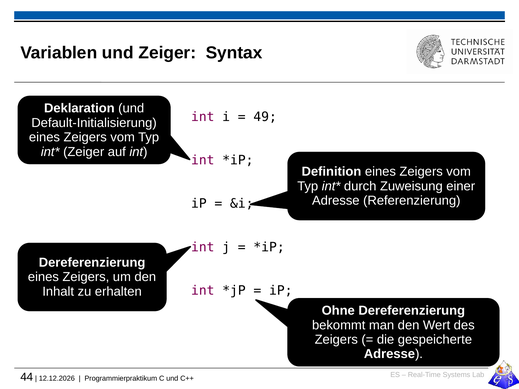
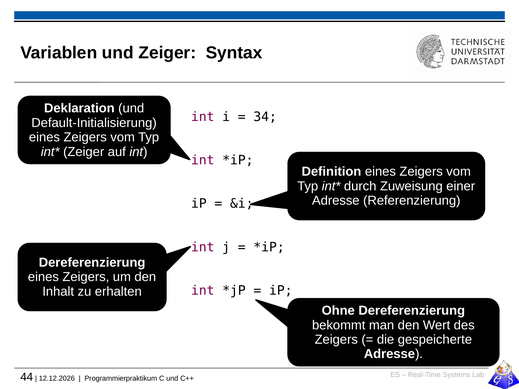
49: 49 -> 34 (265, 117)
